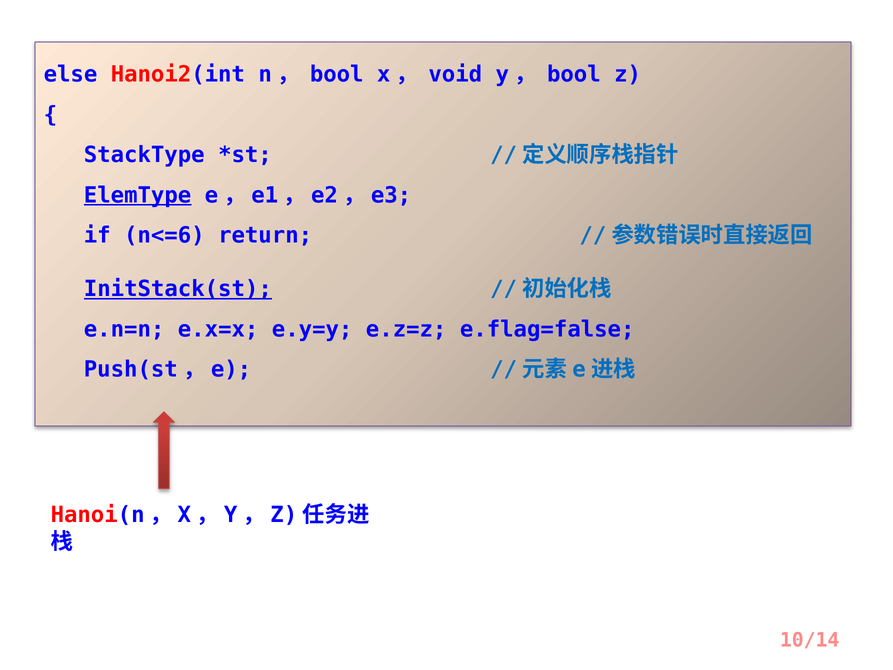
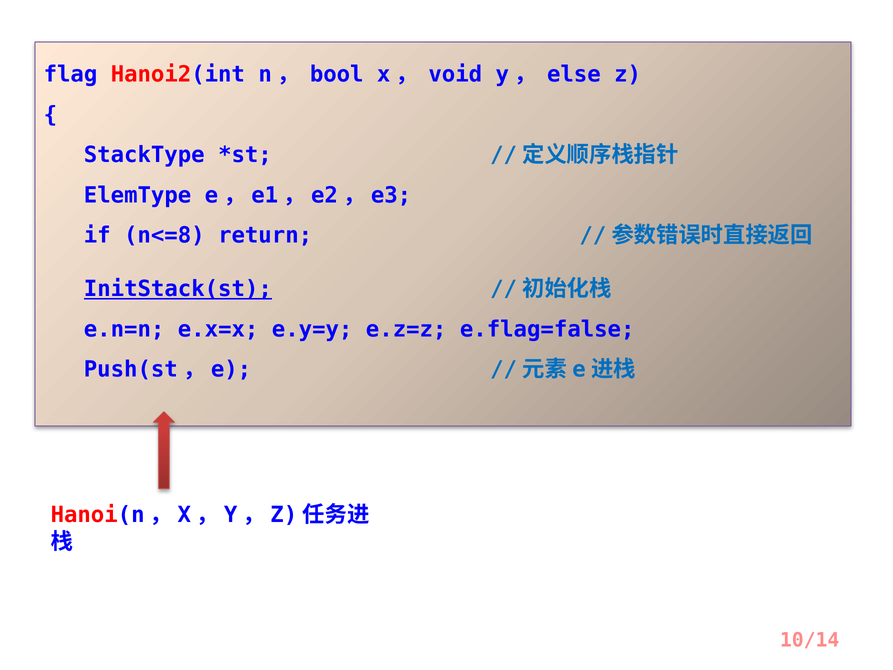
else: else -> flag (70, 75)
y， bool: bool -> else (574, 75)
ElemType underline: present -> none (138, 195)
n<=6: n<=6 -> n<=8 (164, 235)
